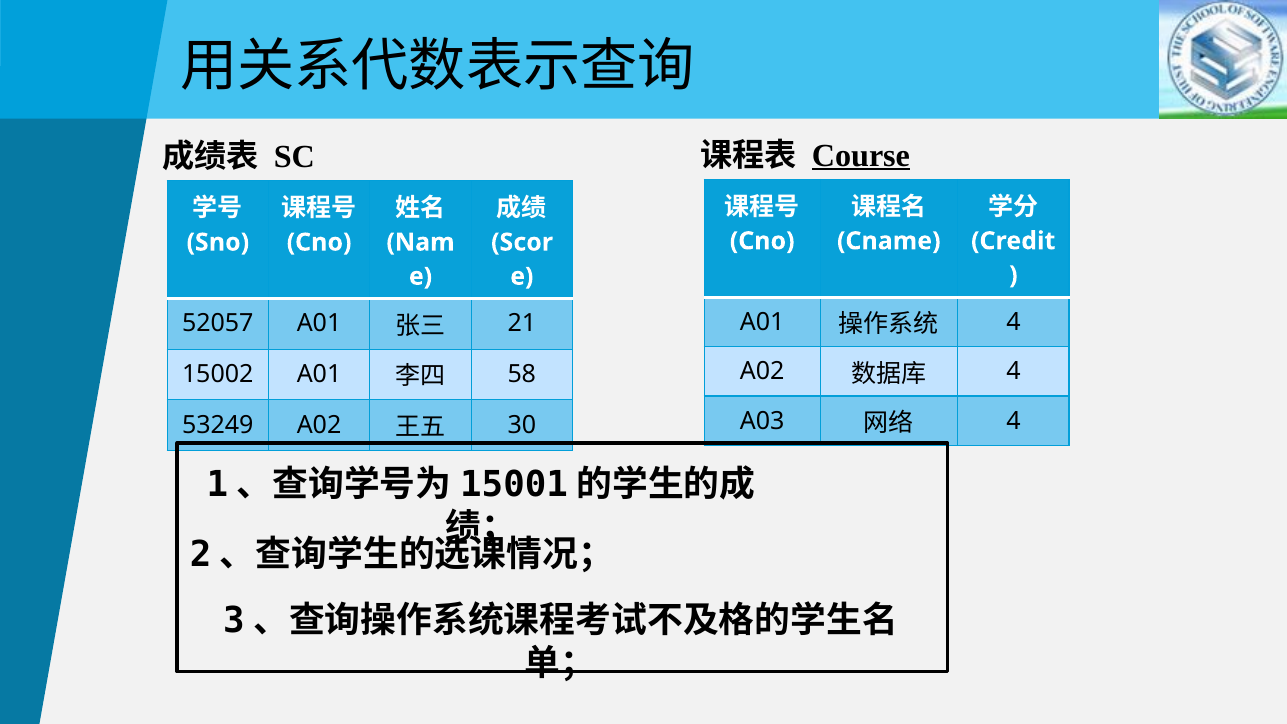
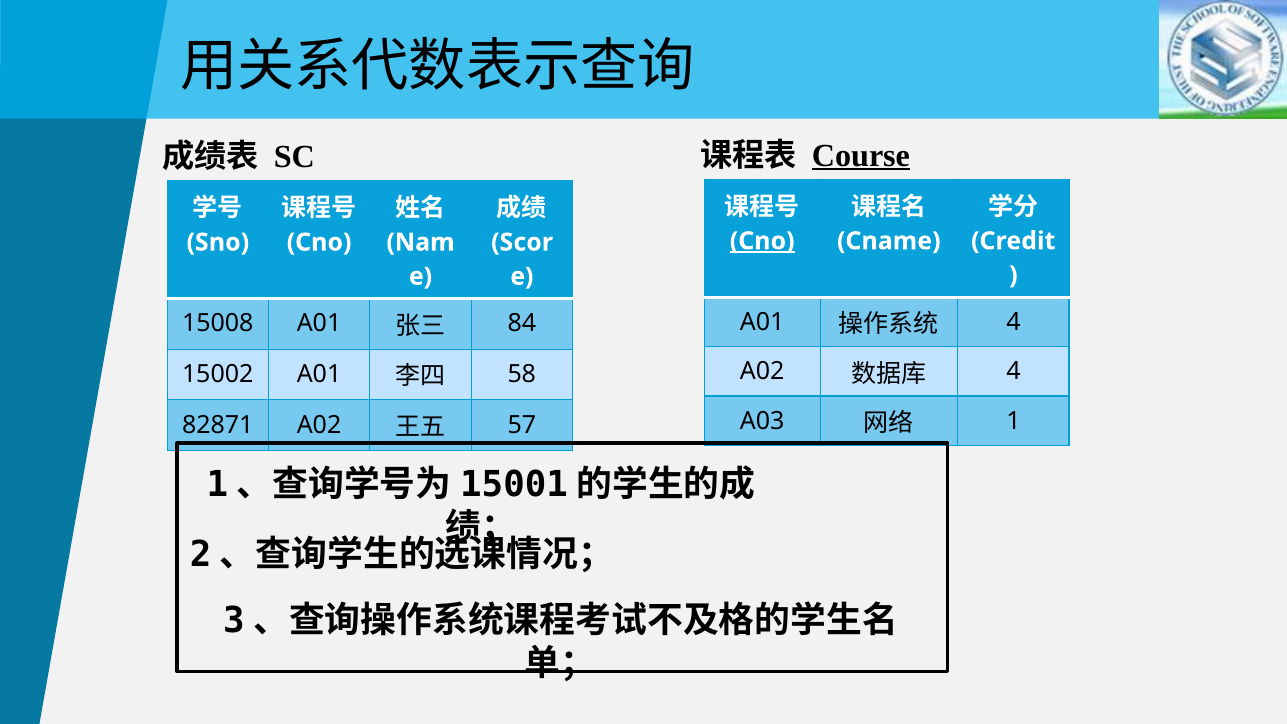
Cno underline: none -> present (762, 241)
52057: 52057 -> 15008 (218, 323)
21: 21 -> 84 (522, 323)
4: 4 -> 1 (1013, 421)
53249: 53249 -> 82871 (218, 425)
30: 30 -> 57 (522, 425)
